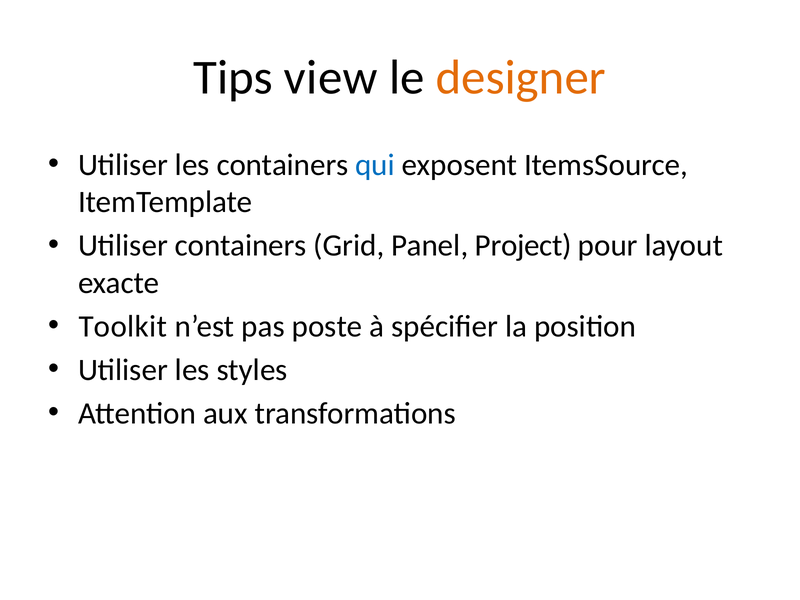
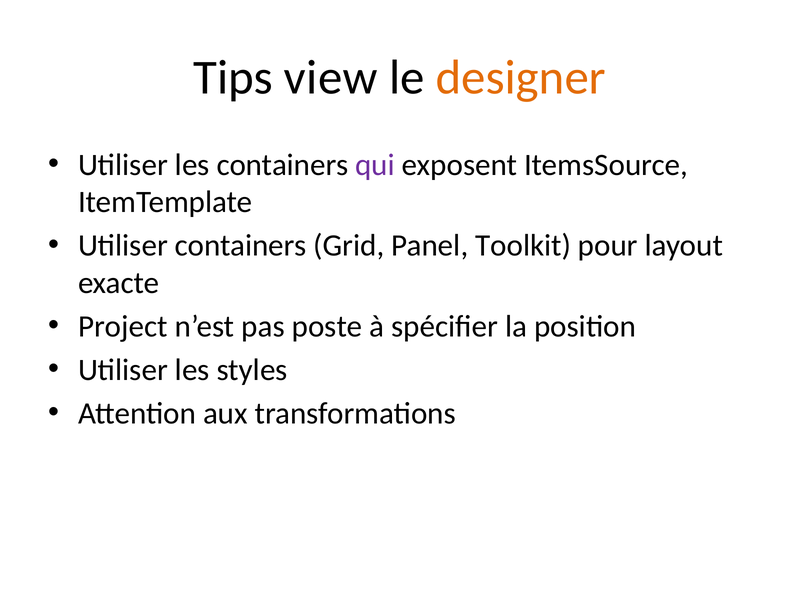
qui colour: blue -> purple (375, 165)
Project: Project -> Toolkit (523, 246)
Toolkit: Toolkit -> Project (123, 326)
